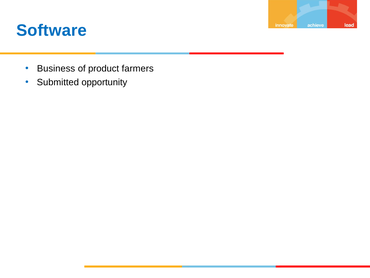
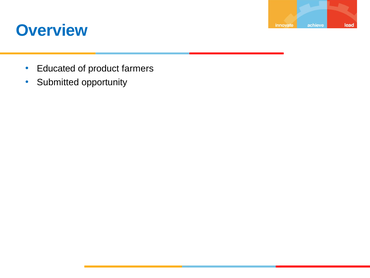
Software: Software -> Overview (52, 30)
Business: Business -> Educated (56, 69)
